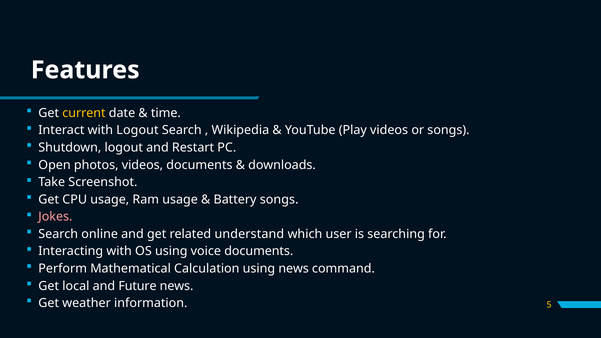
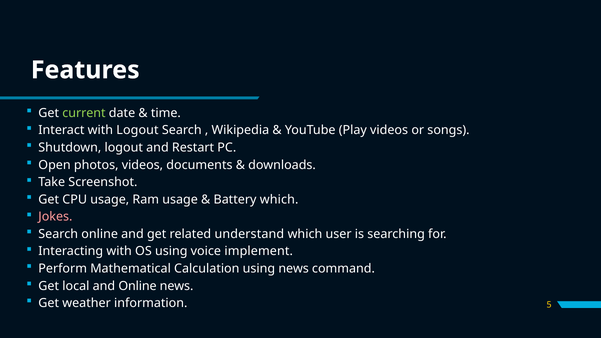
current colour: yellow -> light green (84, 113)
Battery songs: songs -> which (279, 200)
voice documents: documents -> implement (259, 251)
and Future: Future -> Online (138, 286)
